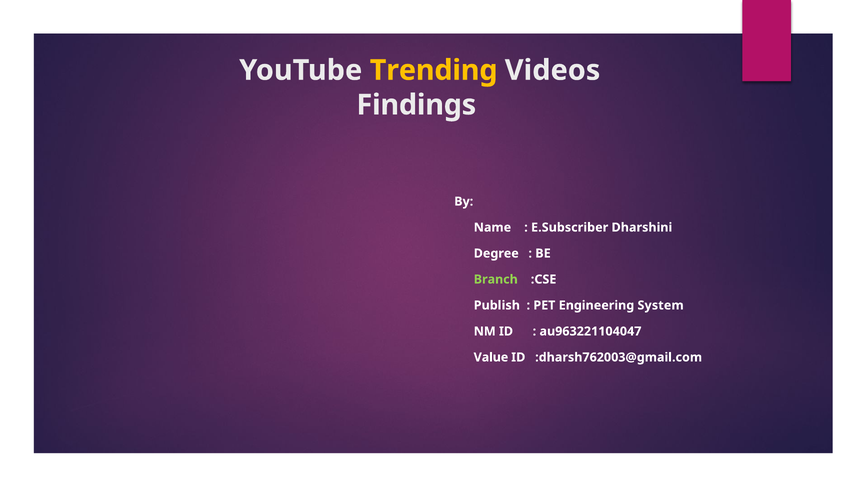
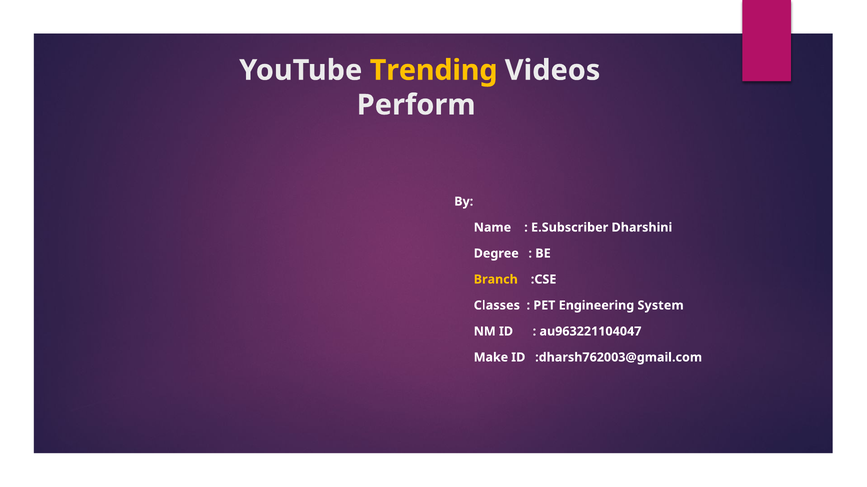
Findings: Findings -> Perform (416, 105)
Branch colour: light green -> yellow (496, 280)
Publish: Publish -> Classes (497, 306)
Value: Value -> Make (491, 358)
